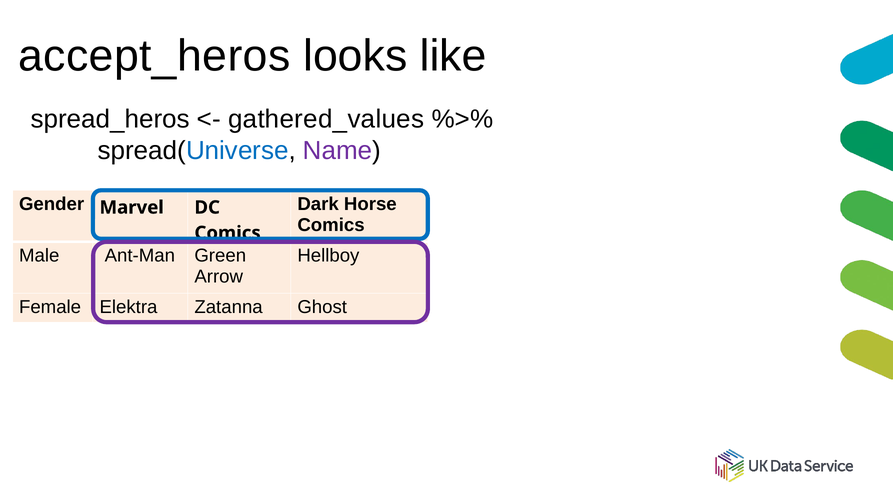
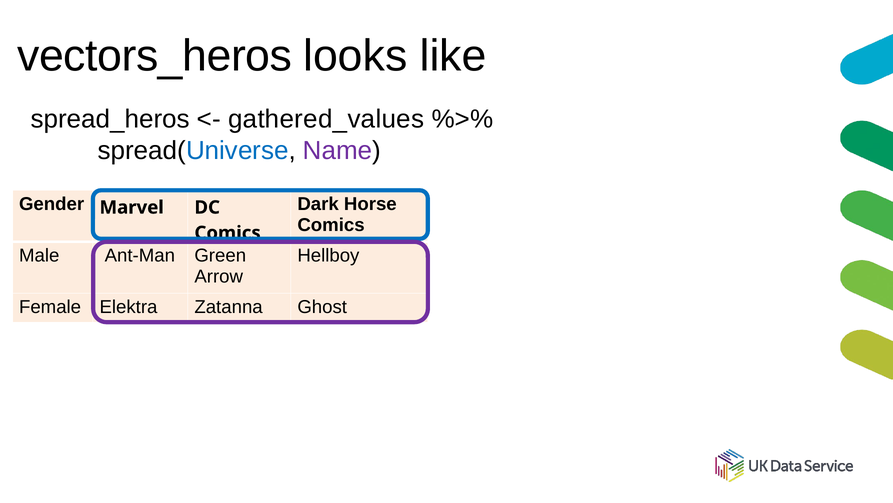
accept_heros: accept_heros -> vectors_heros (155, 56)
